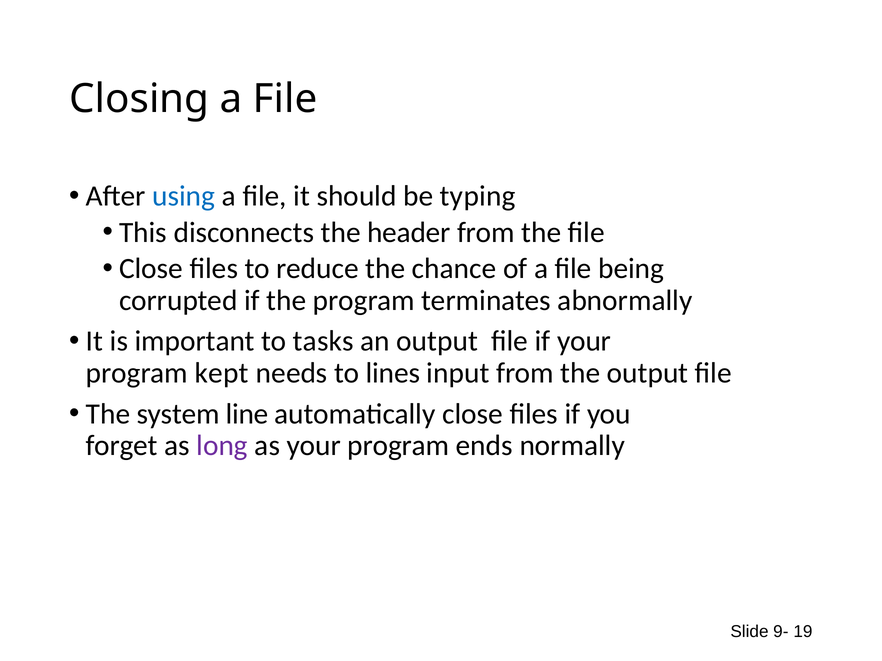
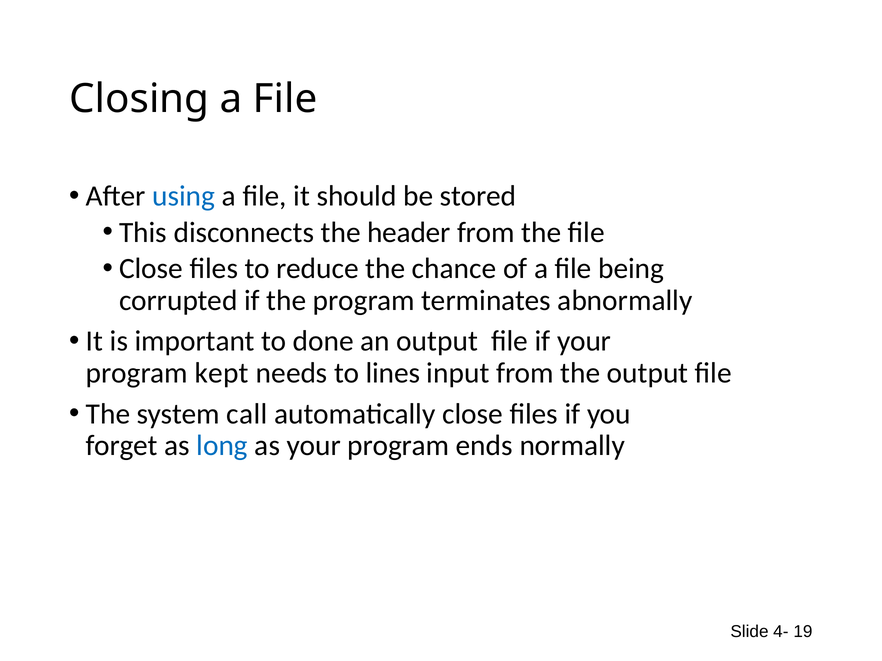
typing: typing -> stored (478, 196)
tasks: tasks -> done (323, 342)
line: line -> call (247, 414)
long colour: purple -> blue (222, 446)
9-: 9- -> 4- (781, 632)
